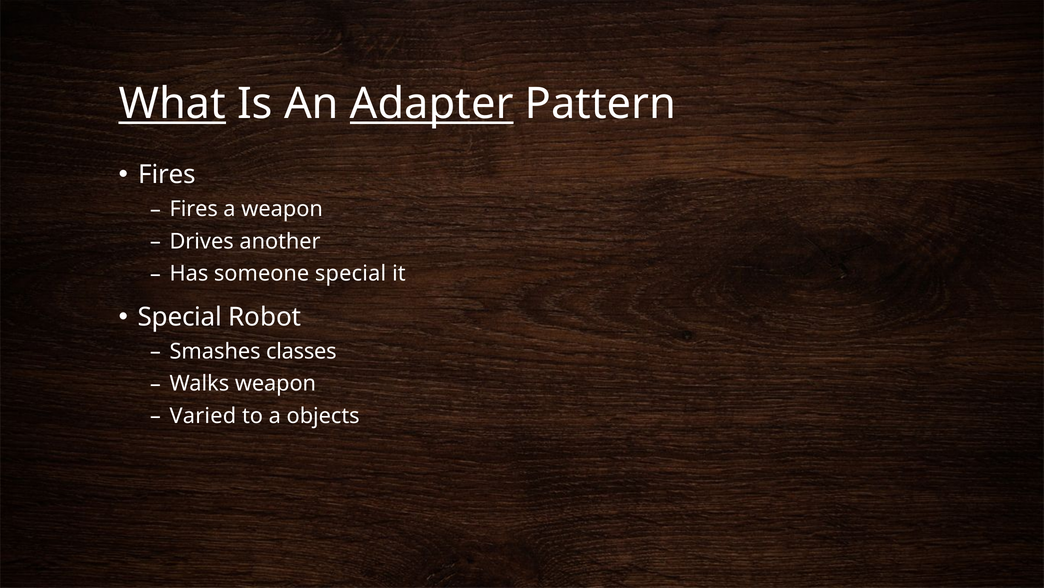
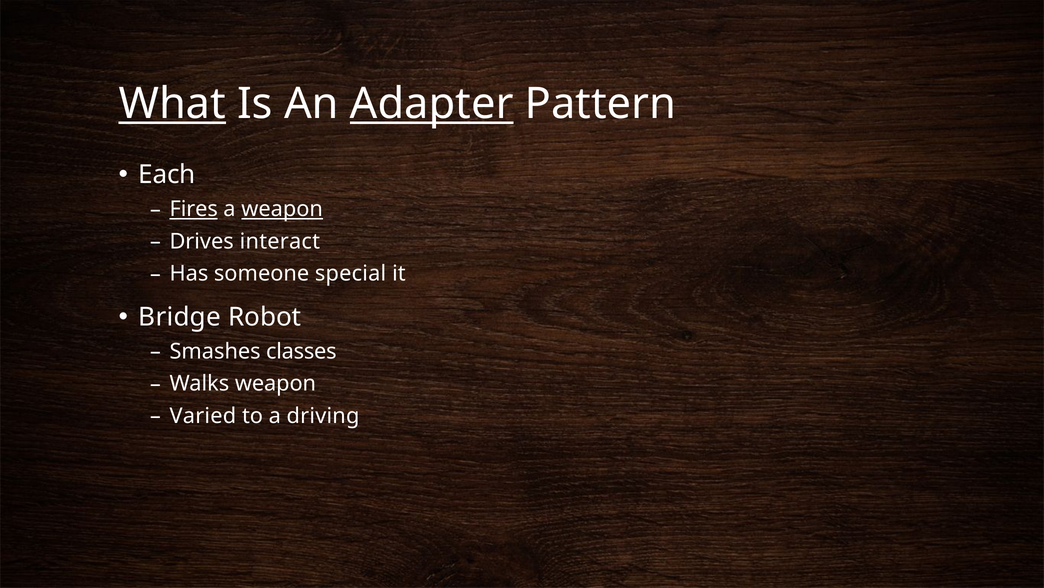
Fires: Fires -> Each (167, 175)
Fires underline: none -> present (194, 209)
weapon underline: none -> present (282, 209)
another: another -> interact (280, 241)
Special: Special -> Bridge (180, 317)
objects: objects -> driving (323, 416)
